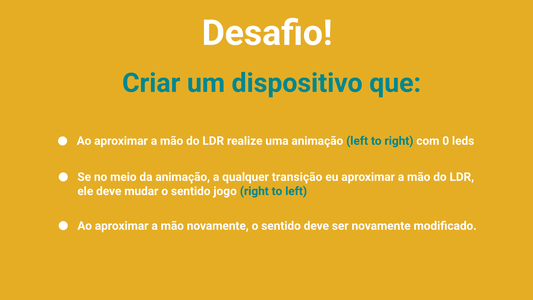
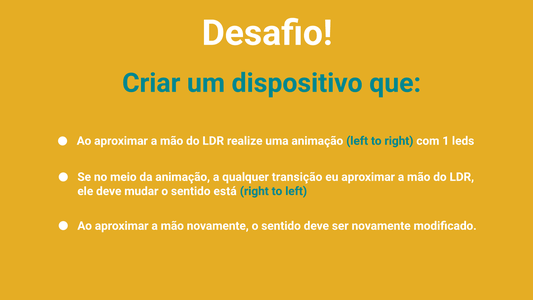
0: 0 -> 1 (446, 141)
jogo: jogo -> está (225, 191)
